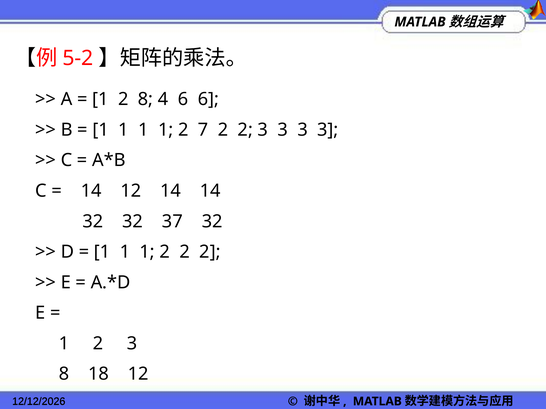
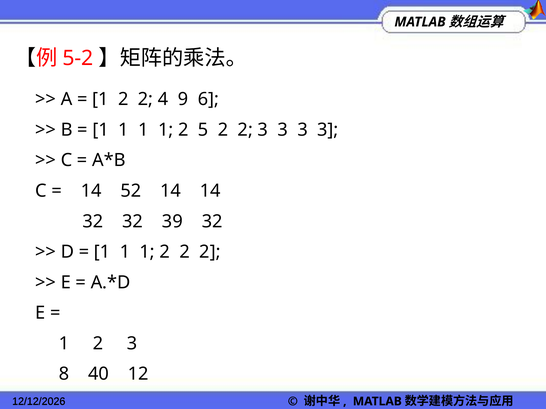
8: 8 -> 2 (146, 99)
4 6: 6 -> 9 (183, 99)
7: 7 -> 5 (203, 130)
14 12: 12 -> 52 (131, 191)
37: 37 -> 39 (172, 222)
18: 18 -> 40 (99, 374)
